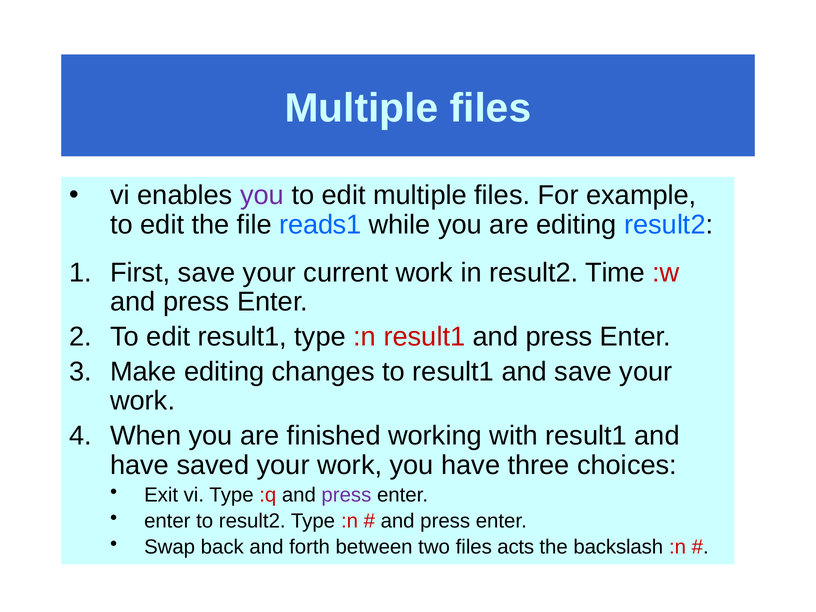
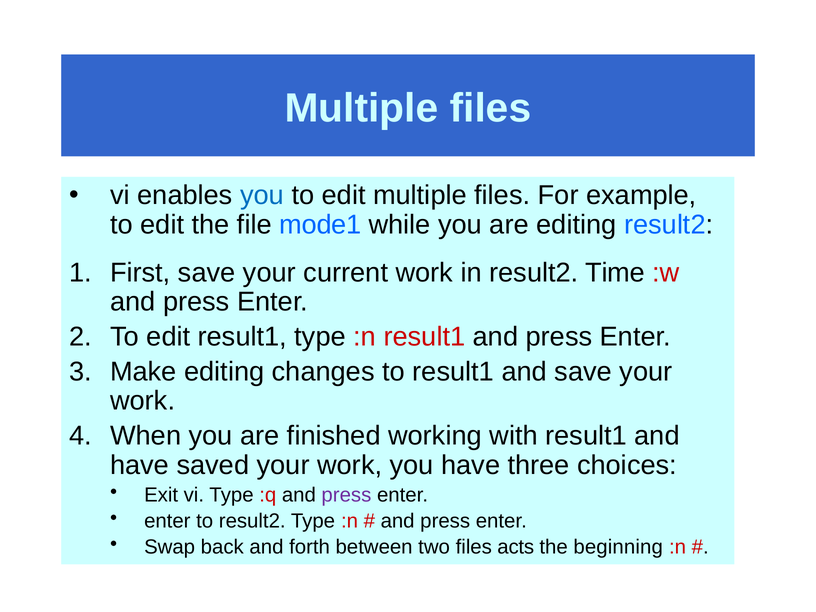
you colour: purple -> blue (262, 195)
reads1: reads1 -> mode1 (320, 225)
backslash: backslash -> beginning (618, 547)
